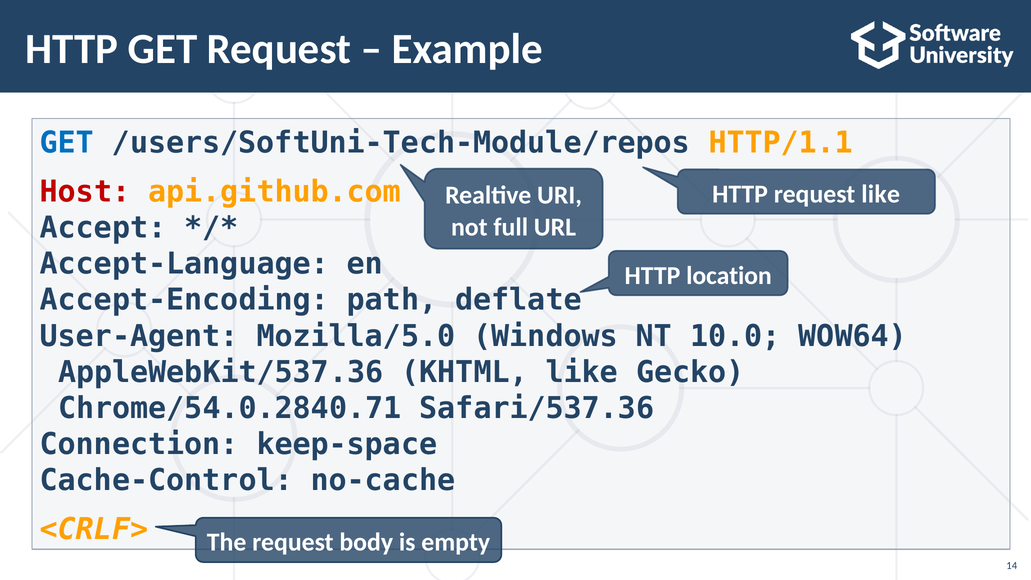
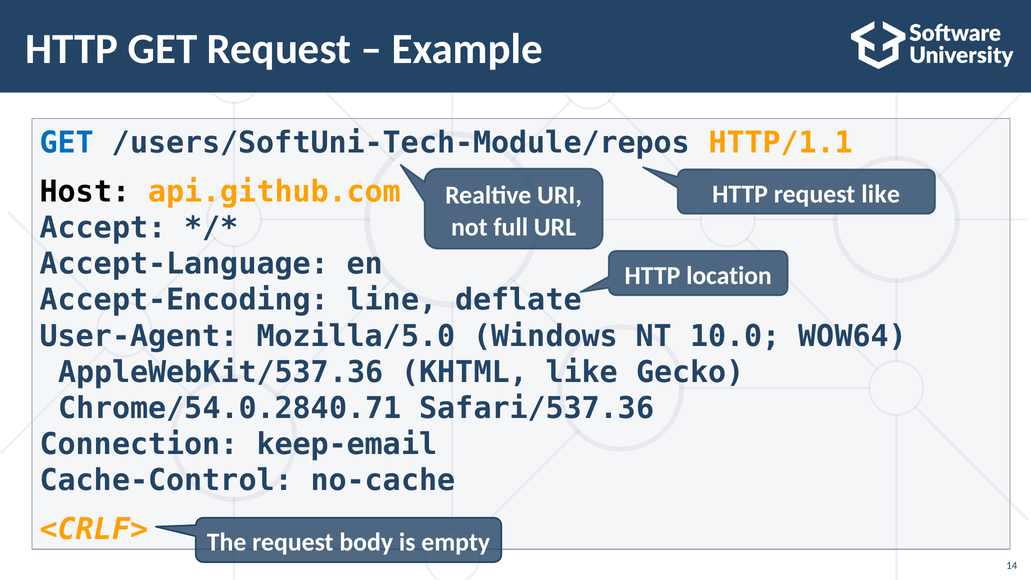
Host colour: red -> black (85, 192)
path: path -> line (392, 300)
keep-space: keep-space -> keep-email (347, 444)
